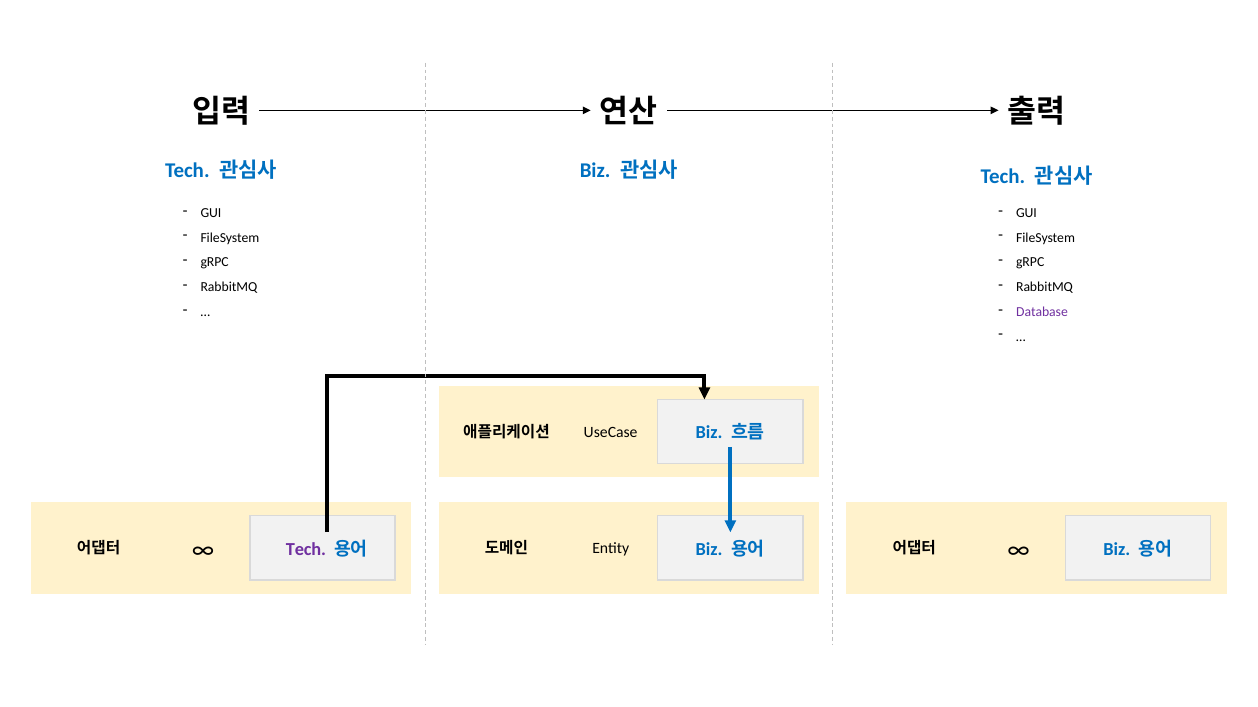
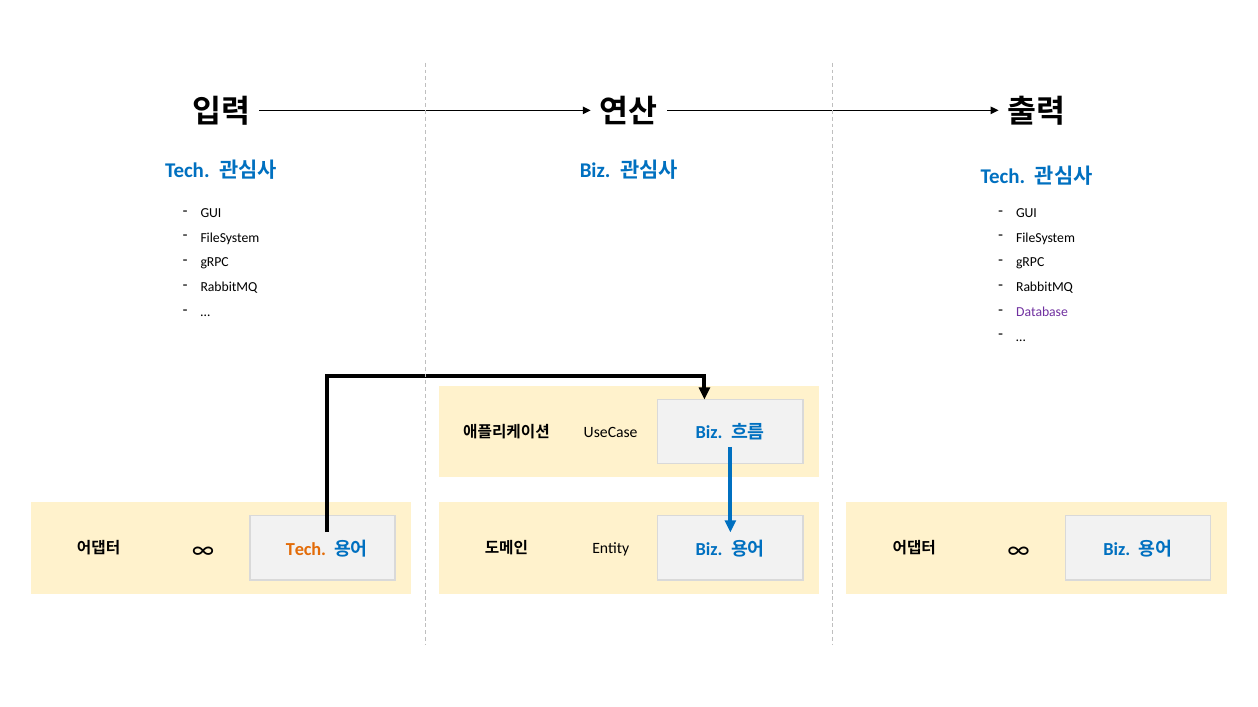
Tech colour: purple -> orange (306, 550)
